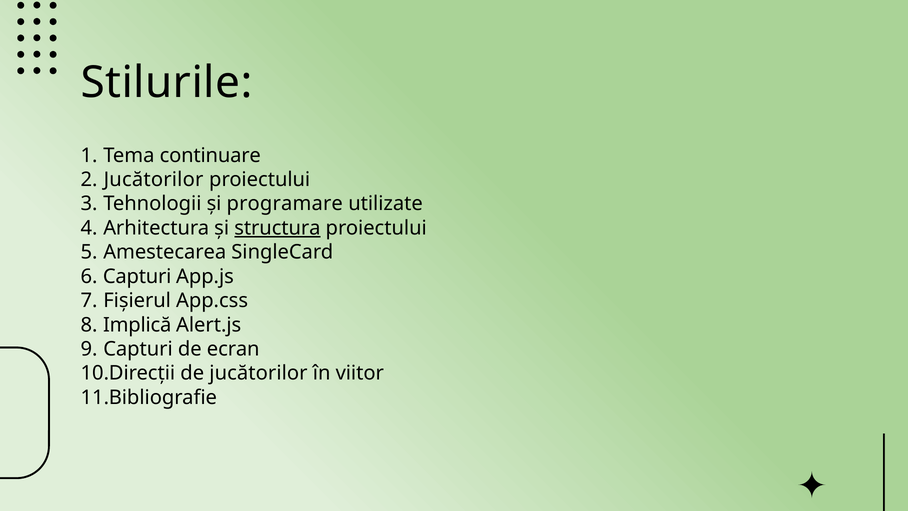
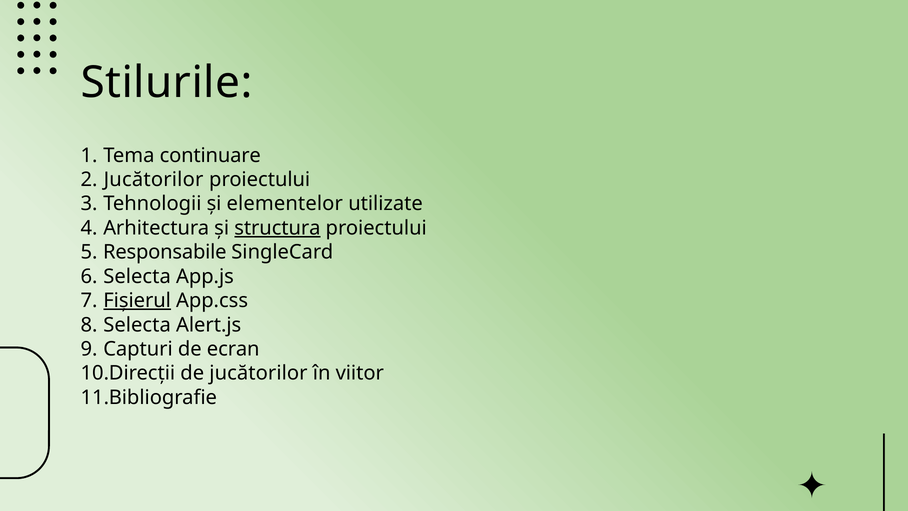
programare: programare -> elementelor (285, 204)
Amestecarea: Amestecarea -> Responsabile (165, 252)
Capturi: Capturi -> Selecta (137, 276)
Fișierul underline: none -> present (137, 301)
Implică: Implică -> Selecta (137, 325)
